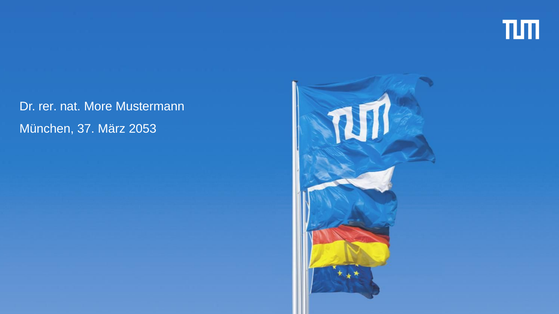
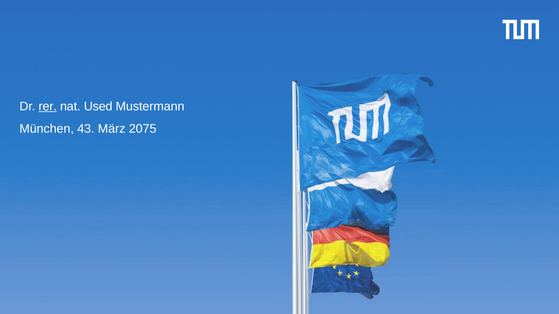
rer underline: none -> present (48, 106)
More: More -> Used (98, 106)
37: 37 -> 43 (86, 129)
2053: 2053 -> 2075 (143, 129)
